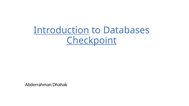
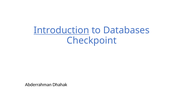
Checkpoint underline: present -> none (92, 41)
